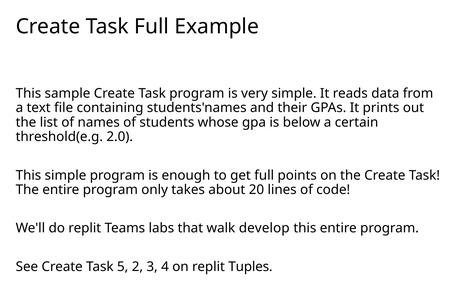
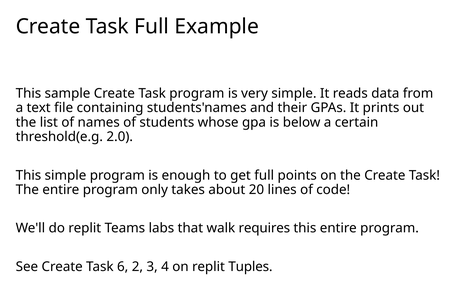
develop: develop -> requires (264, 228)
5: 5 -> 6 (123, 267)
